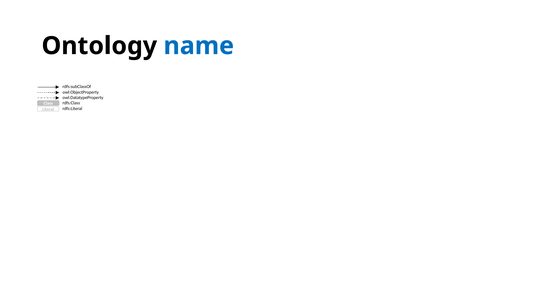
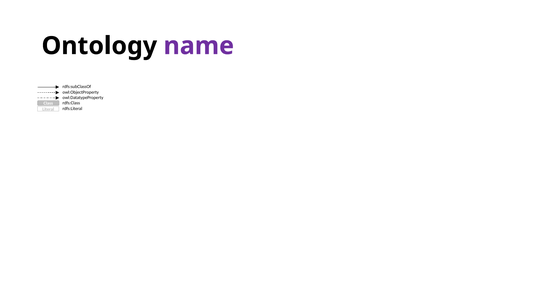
name colour: blue -> purple (199, 46)
